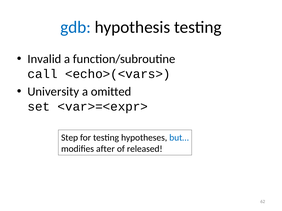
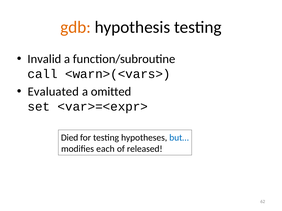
gdb colour: blue -> orange (76, 27)
<echo>(<vars>: <echo>(<vars> -> <warn>(<vars> (118, 74)
University: University -> Evaluated (53, 92)
Step: Step -> Died (70, 138)
after: after -> each (105, 149)
